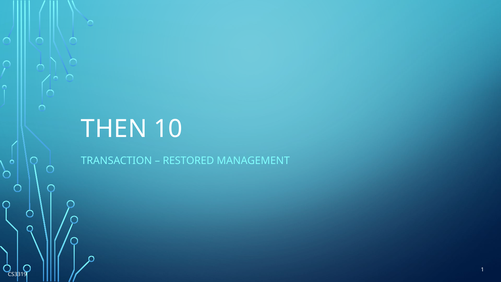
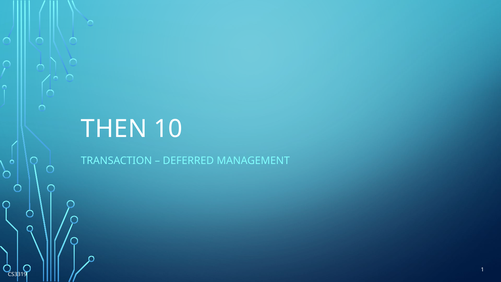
RESTORED: RESTORED -> DEFERRED (188, 161)
